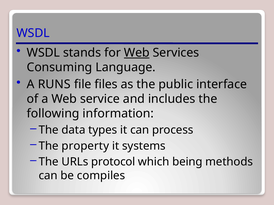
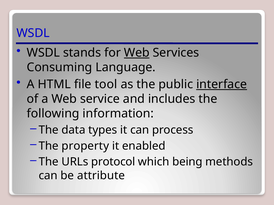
RUNS: RUNS -> HTML (54, 85)
files: files -> tool (106, 85)
interface underline: none -> present (222, 85)
systems: systems -> enabled (144, 146)
compiles: compiles -> attribute (101, 176)
